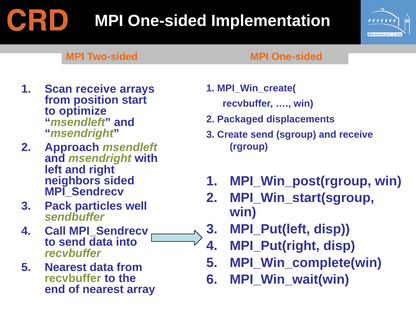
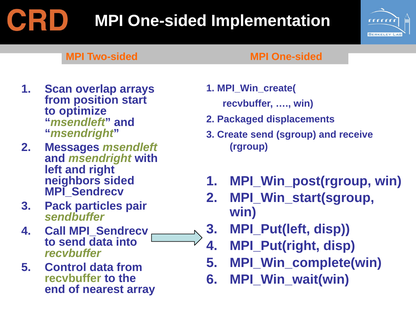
Scan receive: receive -> overlap (96, 89)
Approach: Approach -> Messages (72, 147)
well: well -> pair (136, 206)
Nearest: Nearest -> Control (66, 267)
